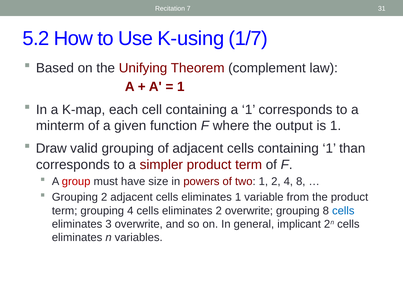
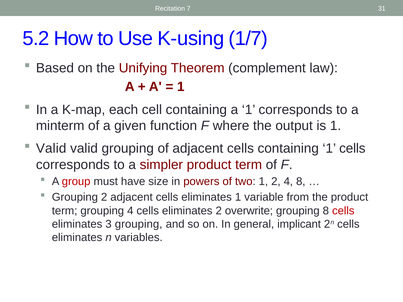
Draw: Draw -> Valid (51, 149)
1 than: than -> cells (352, 149)
cells colour: blue -> red (343, 211)
3 overwrite: overwrite -> grouping (139, 224)
